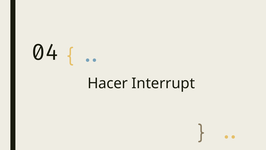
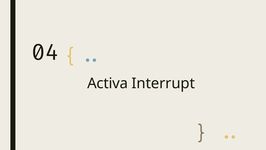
Hacer: Hacer -> Activa (108, 83)
